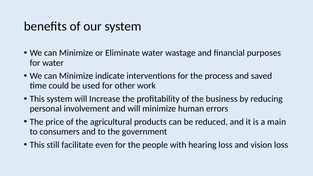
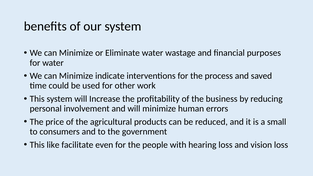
main: main -> small (277, 122)
still: still -> like (53, 145)
